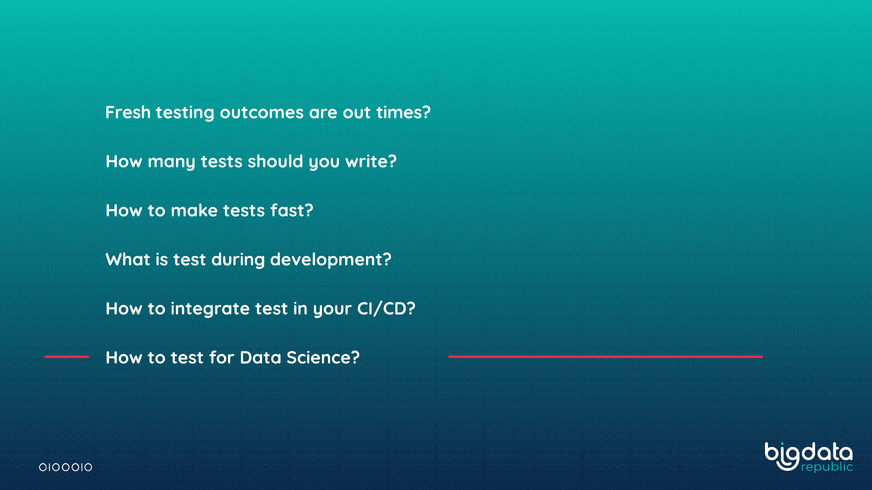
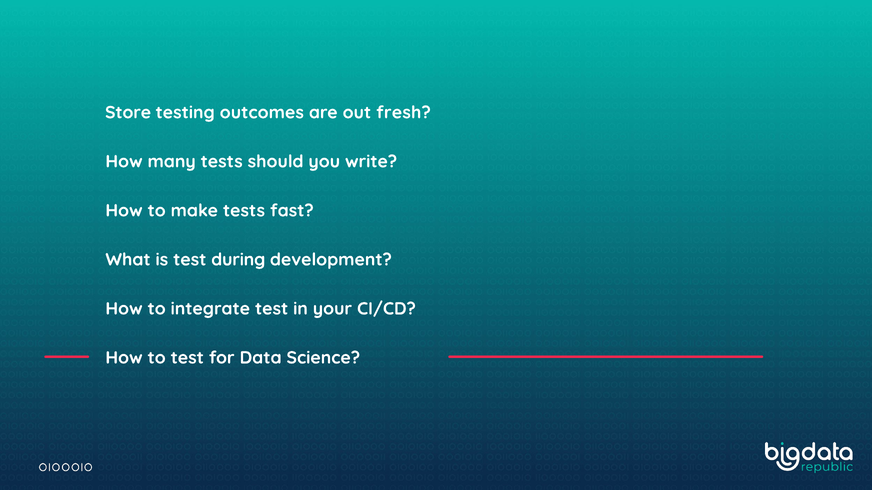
Fresh: Fresh -> Store (128, 113)
times: times -> fresh (403, 113)
